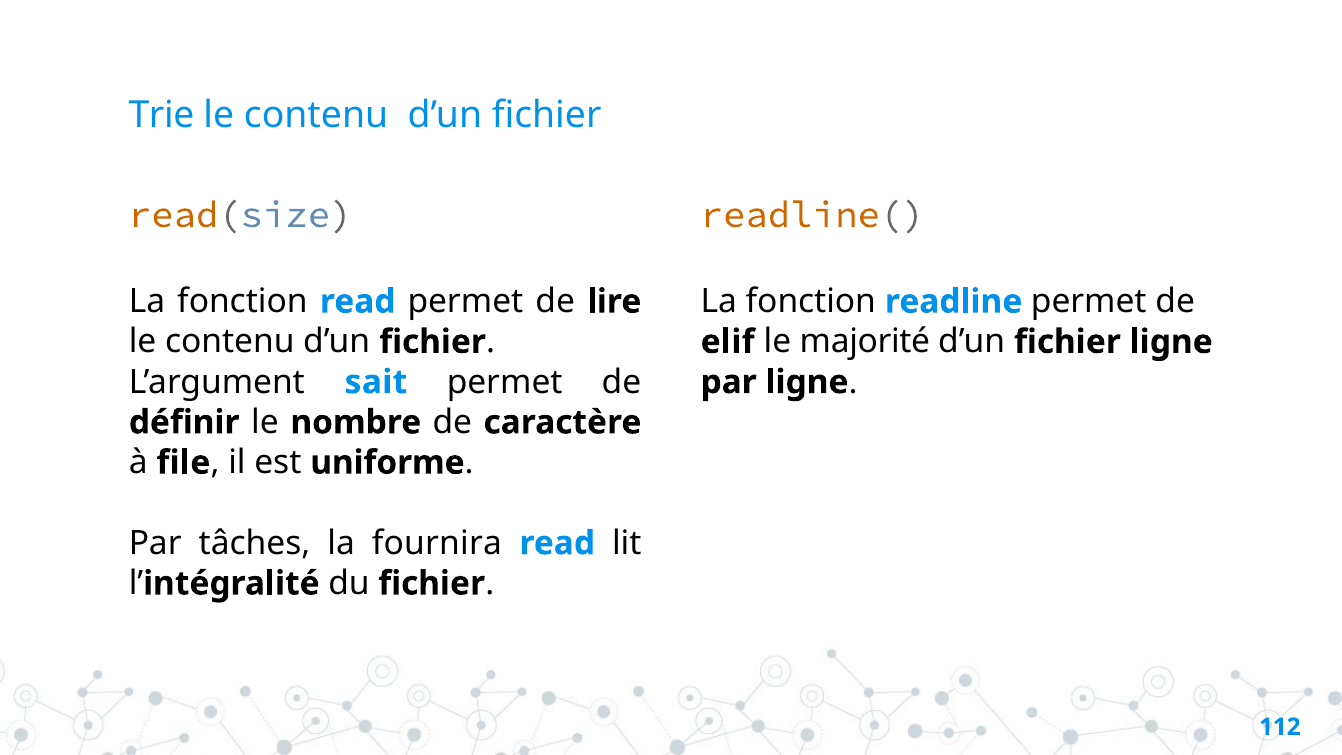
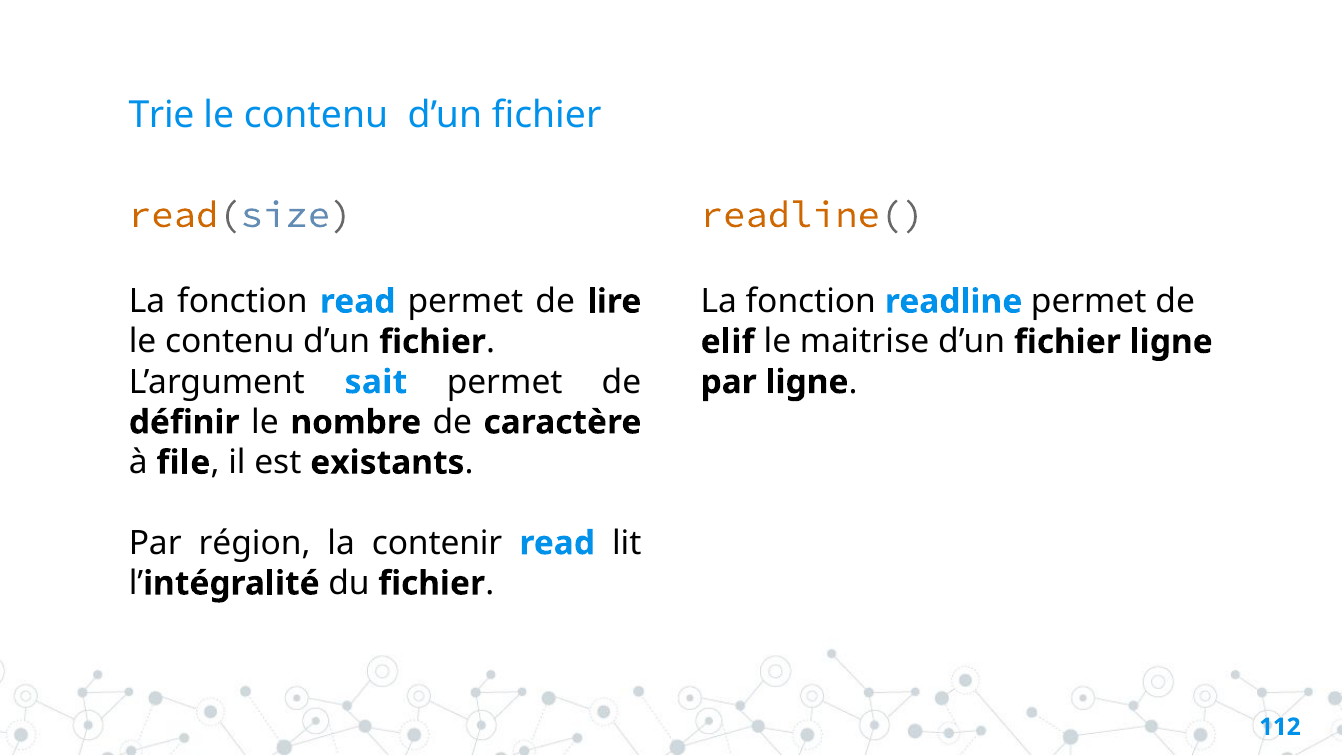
majorité: majorité -> maitrise (865, 342)
uniforme: uniforme -> existants (387, 463)
tâches: tâches -> région (255, 543)
fournira: fournira -> contenir (437, 543)
